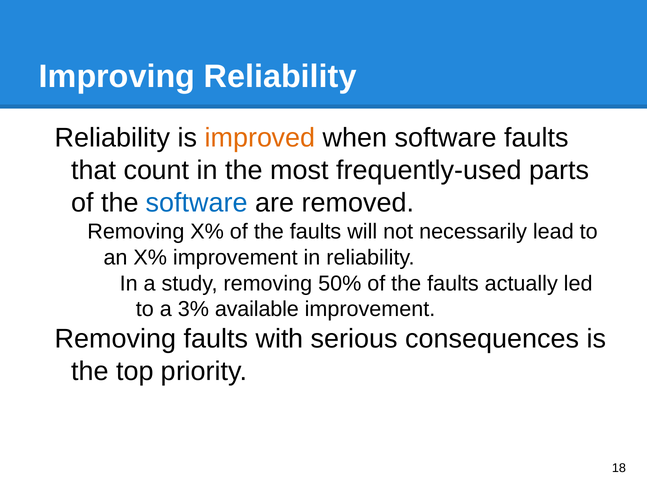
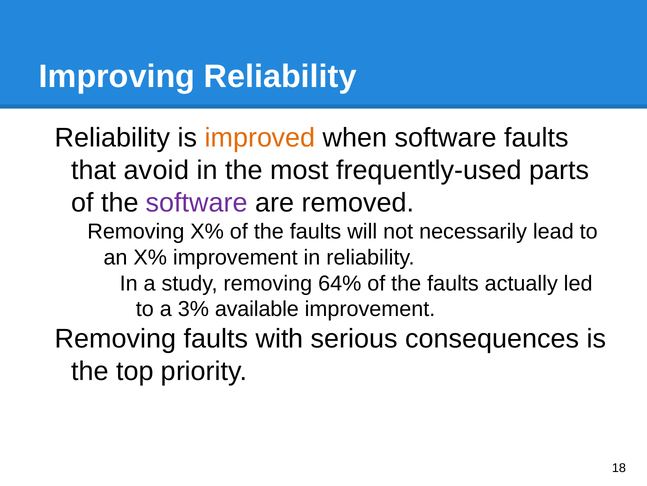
count: count -> avoid (156, 170)
software colour: blue -> purple (197, 202)
50%: 50% -> 64% (340, 283)
